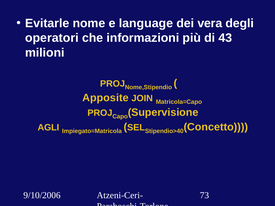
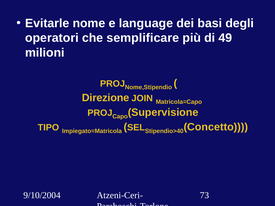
dei vera: vera -> basi (210, 23)
informazioni: informazioni -> semplificare (143, 38)
43: 43 -> 49 (225, 38)
Apposite: Apposite -> Direzione (106, 98)
AGLI: AGLI -> TIPO (48, 128)
9/10/2006: 9/10/2006 -> 9/10/2004 (42, 195)
